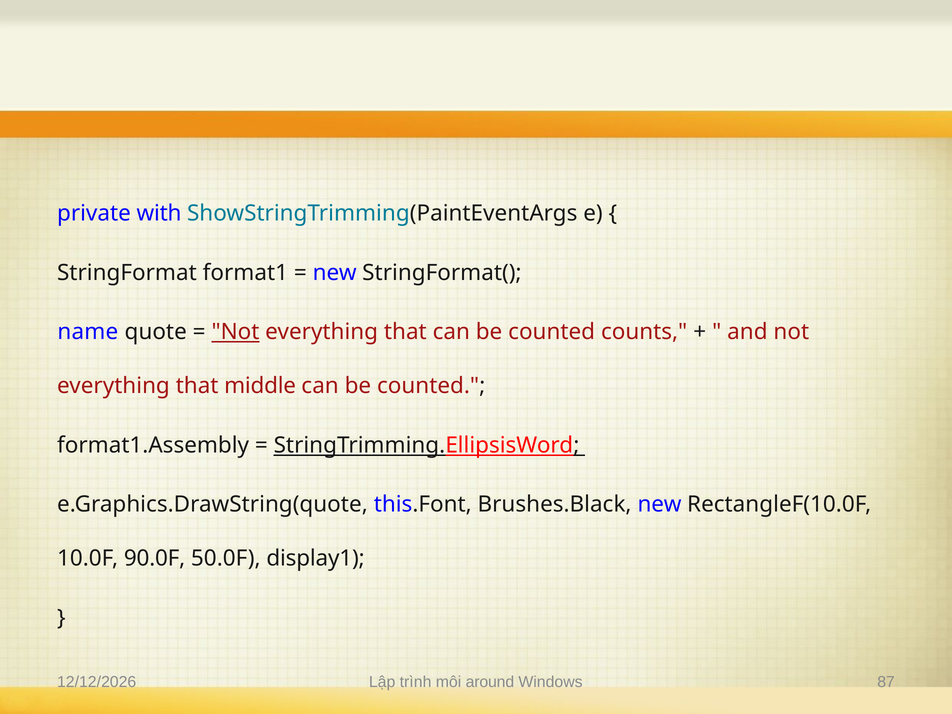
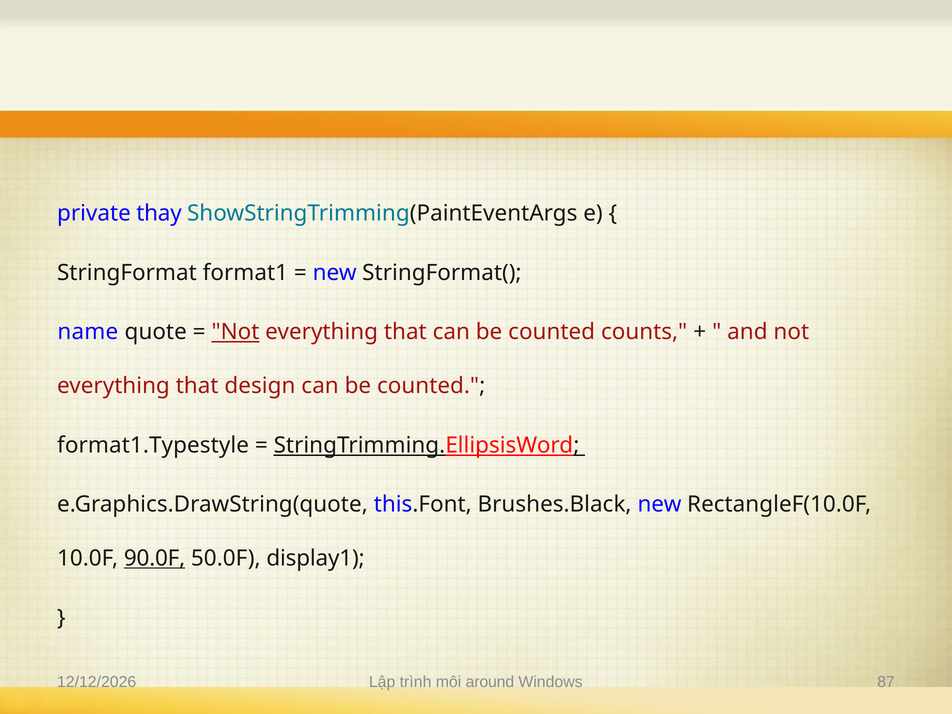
with: with -> thay (159, 213)
middle: middle -> design (260, 386)
format1.Assembly: format1.Assembly -> format1.Typestyle (153, 445)
90.0F underline: none -> present (155, 558)
